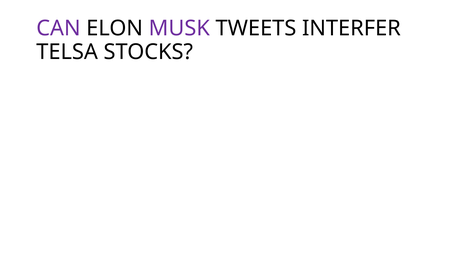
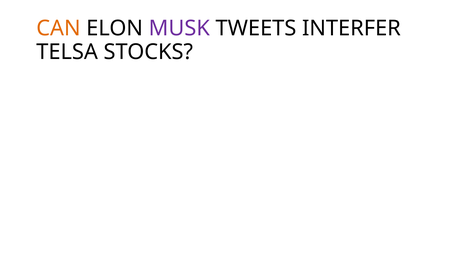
CAN colour: purple -> orange (58, 28)
